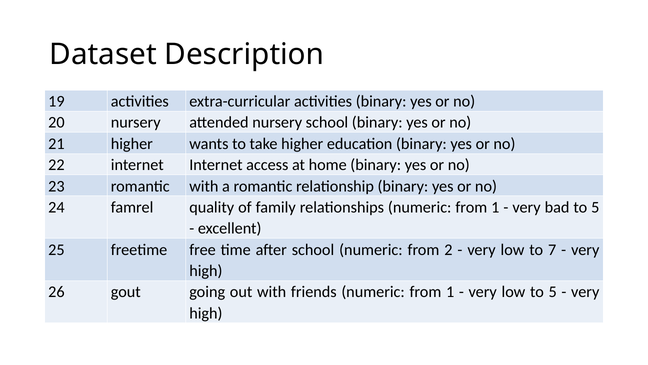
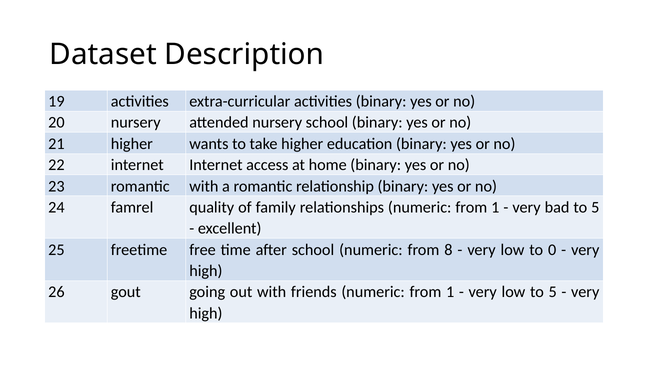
2: 2 -> 8 (448, 249)
7: 7 -> 0 (552, 249)
